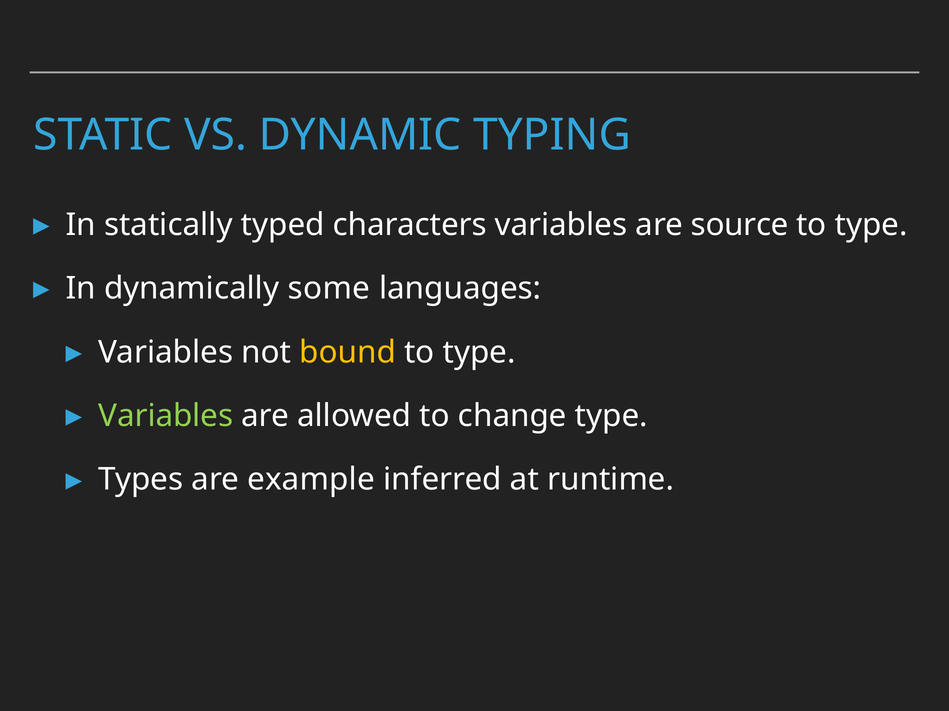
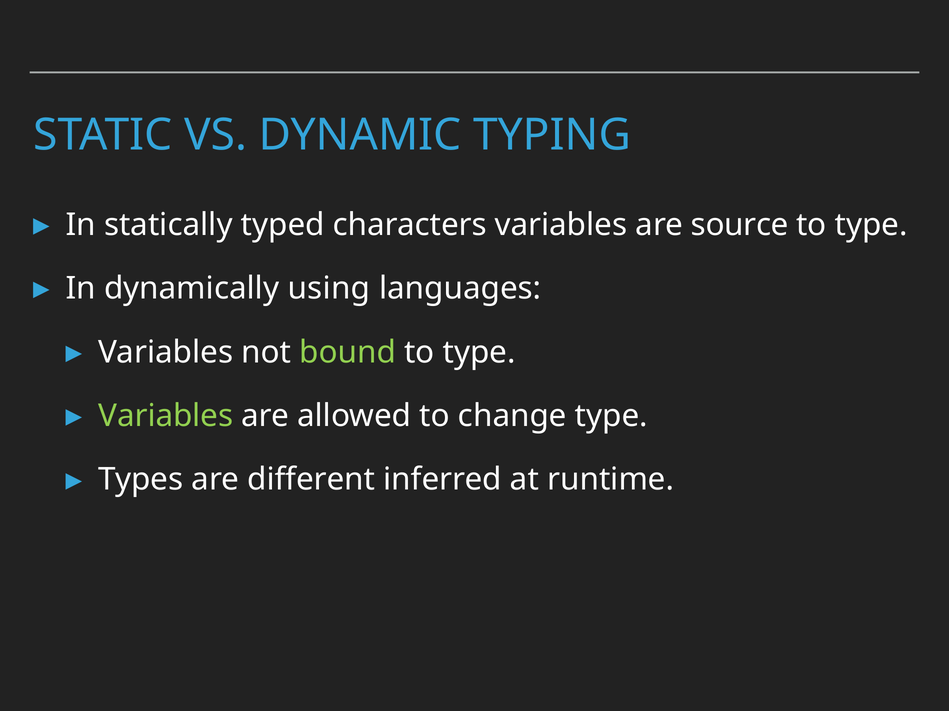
some: some -> using (329, 289)
bound colour: yellow -> light green (348, 353)
example: example -> different (311, 480)
